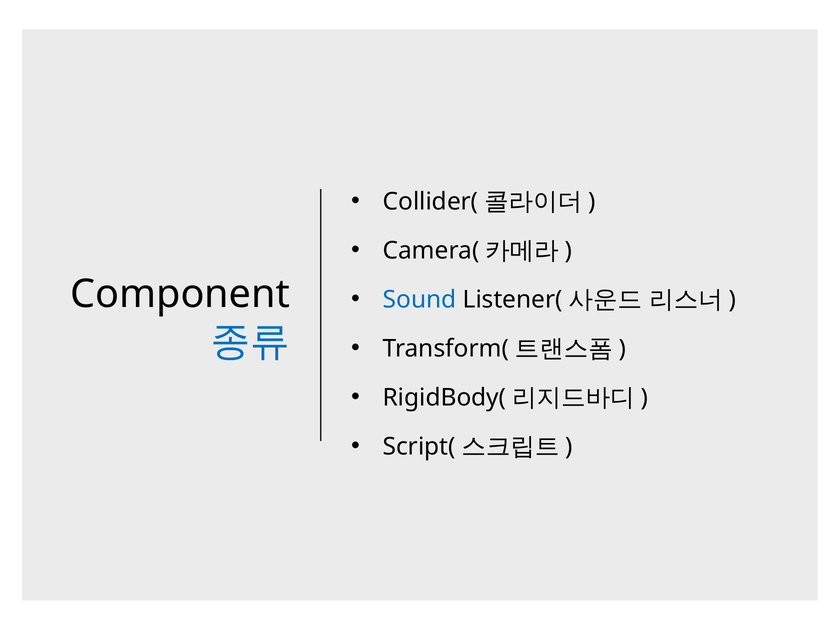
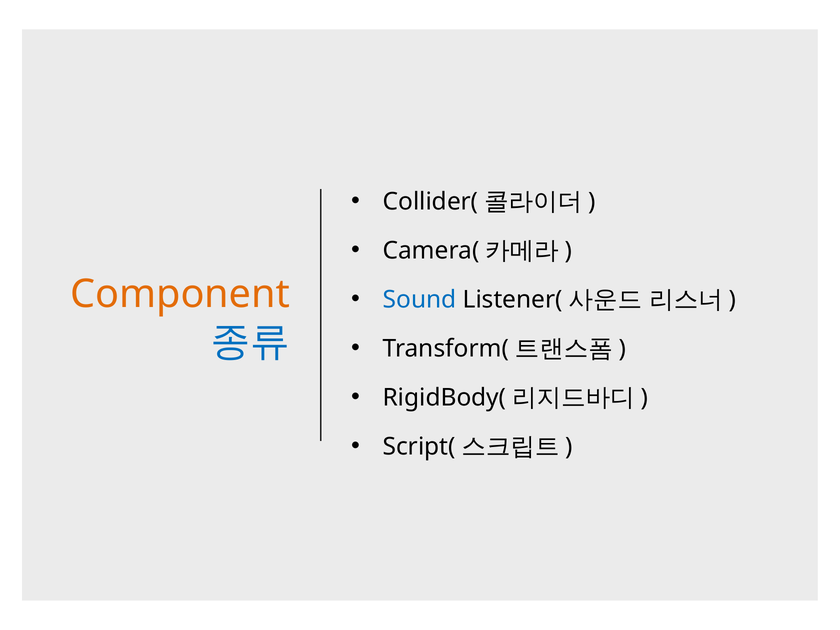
Component colour: black -> orange (180, 294)
